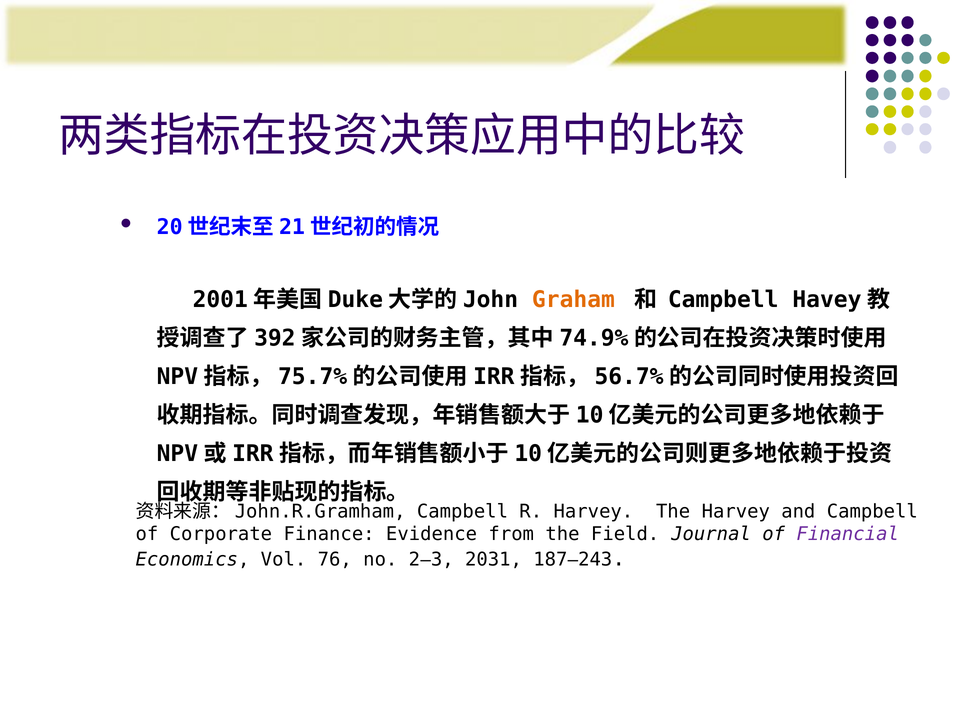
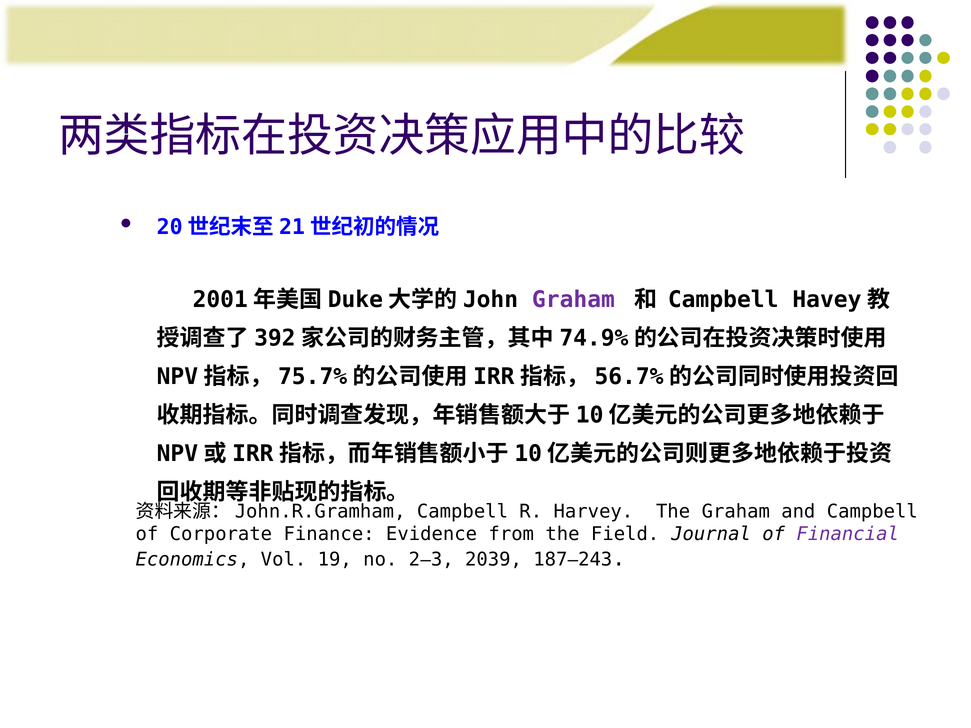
Graham colour: orange -> purple (573, 300)
The Harvey: Harvey -> Graham (736, 512)
76: 76 -> 19 (335, 560)
2031: 2031 -> 2039 (494, 560)
